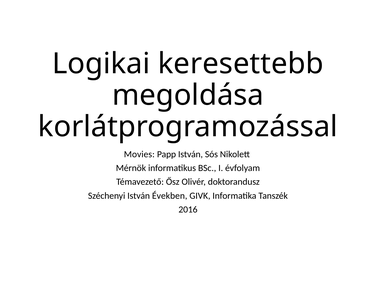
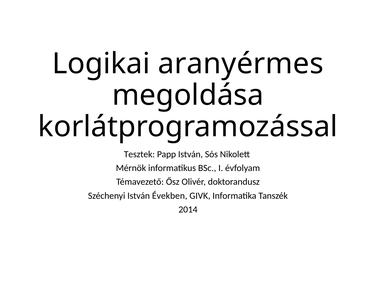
keresettebb: keresettebb -> aranyérmes (241, 64)
Movies: Movies -> Tesztek (139, 154)
2016: 2016 -> 2014 (188, 210)
